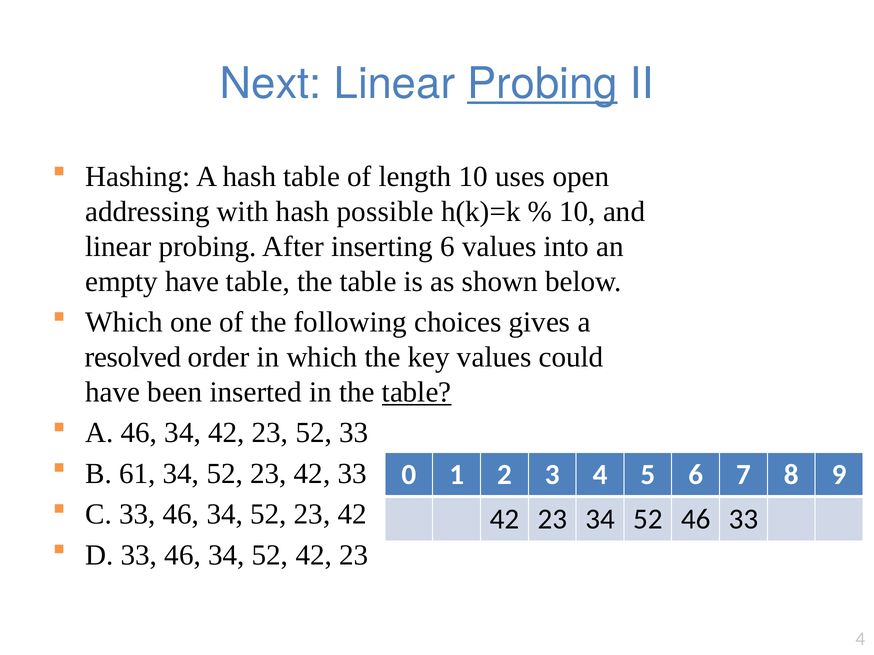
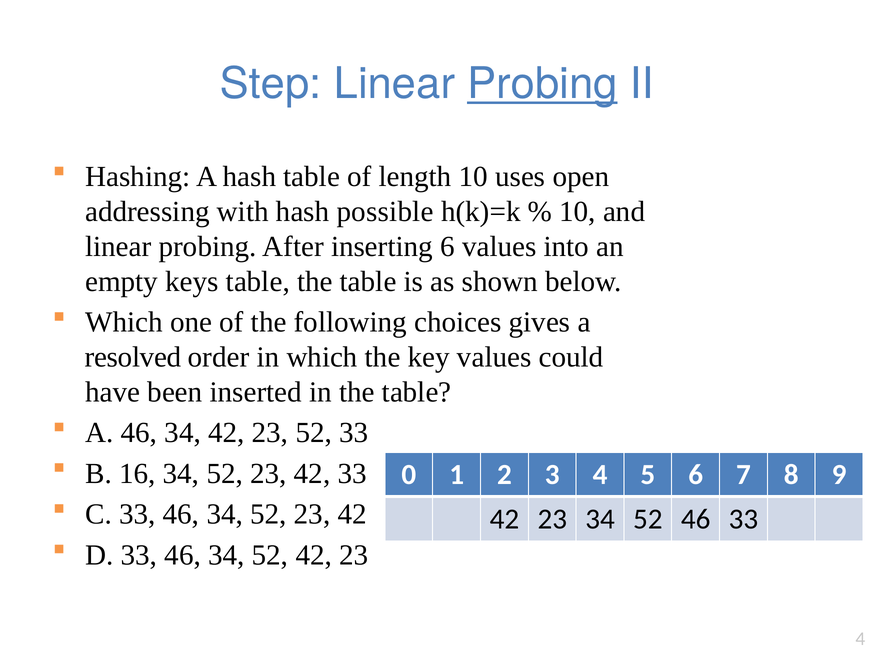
Next: Next -> Step (271, 84)
empty have: have -> keys (192, 282)
table underline: present -> none (417, 392)
61: 61 -> 16 (137, 474)
